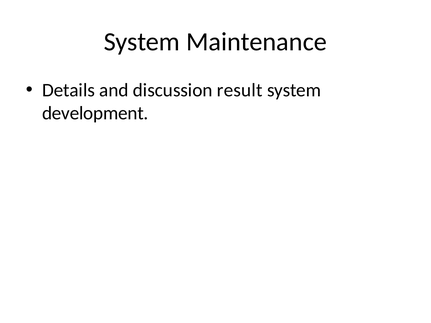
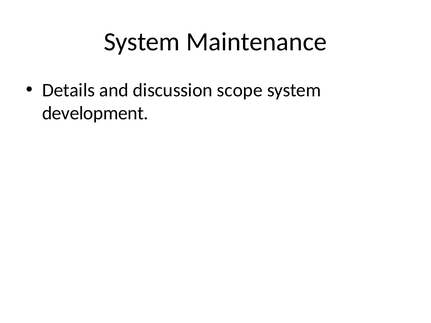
result: result -> scope (240, 90)
